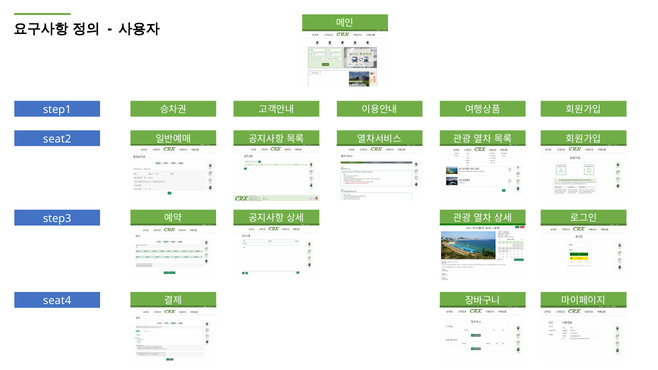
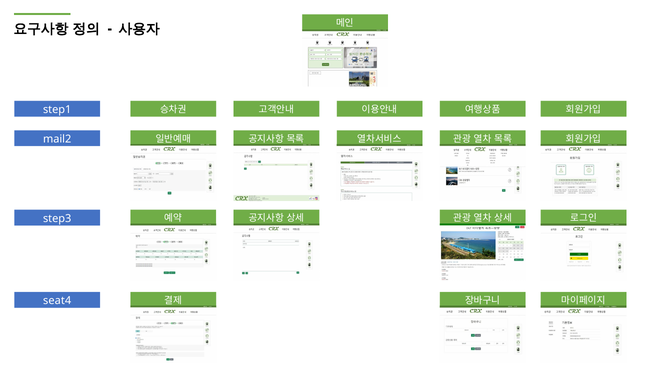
seat2: seat2 -> mail2 (57, 139)
